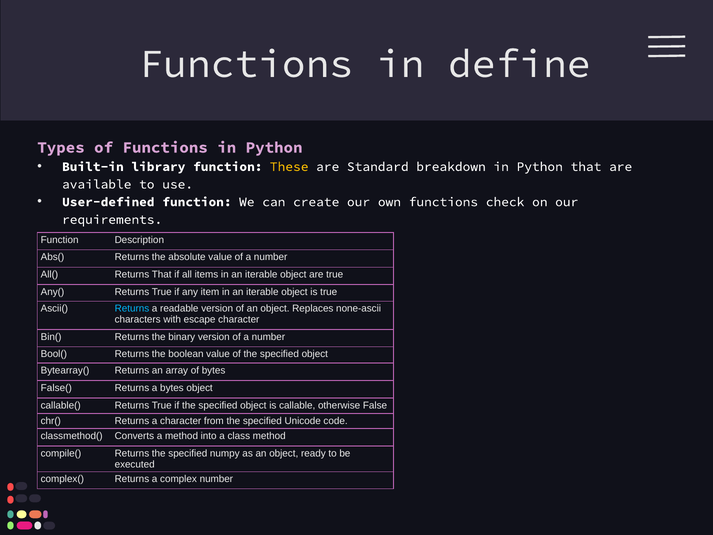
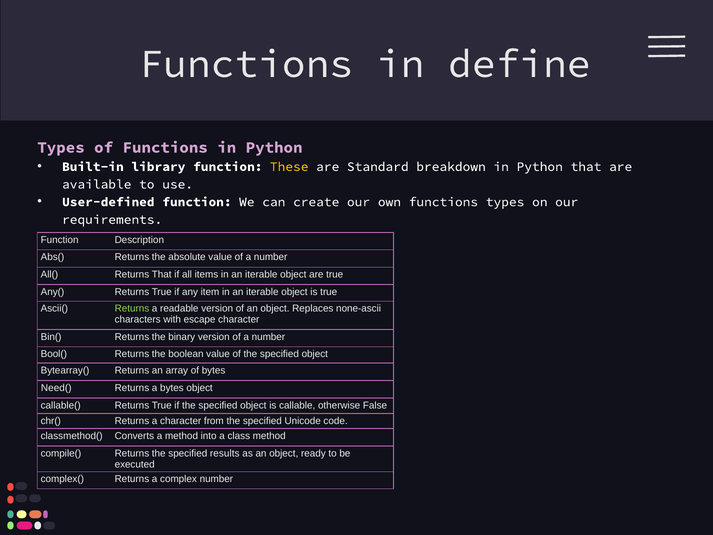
functions check: check -> types (505, 202)
Returns colour: light blue -> light green (132, 309)
False(: False( -> Need( (56, 388)
numpy: numpy -> results (225, 453)
